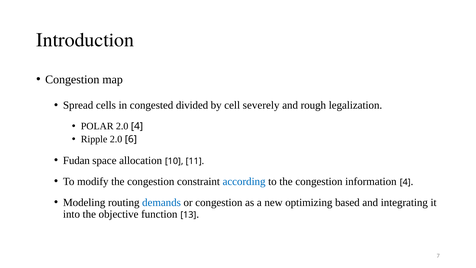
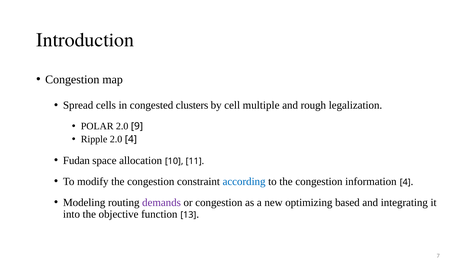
divided: divided -> clusters (192, 105)
severely: severely -> multiple (261, 105)
2.0 4: 4 -> 9 (137, 126)
2.0 6: 6 -> 4 (131, 139)
demands colour: blue -> purple (162, 202)
